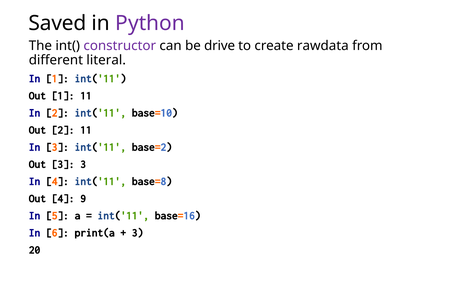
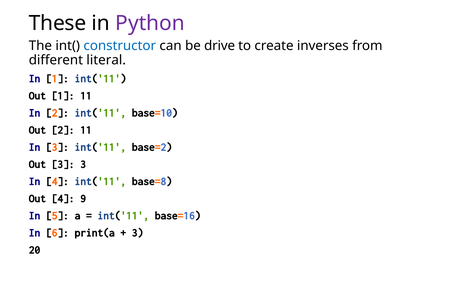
Saved: Saved -> These (58, 23)
constructor colour: purple -> blue (120, 46)
rawdata: rawdata -> inverses (323, 46)
